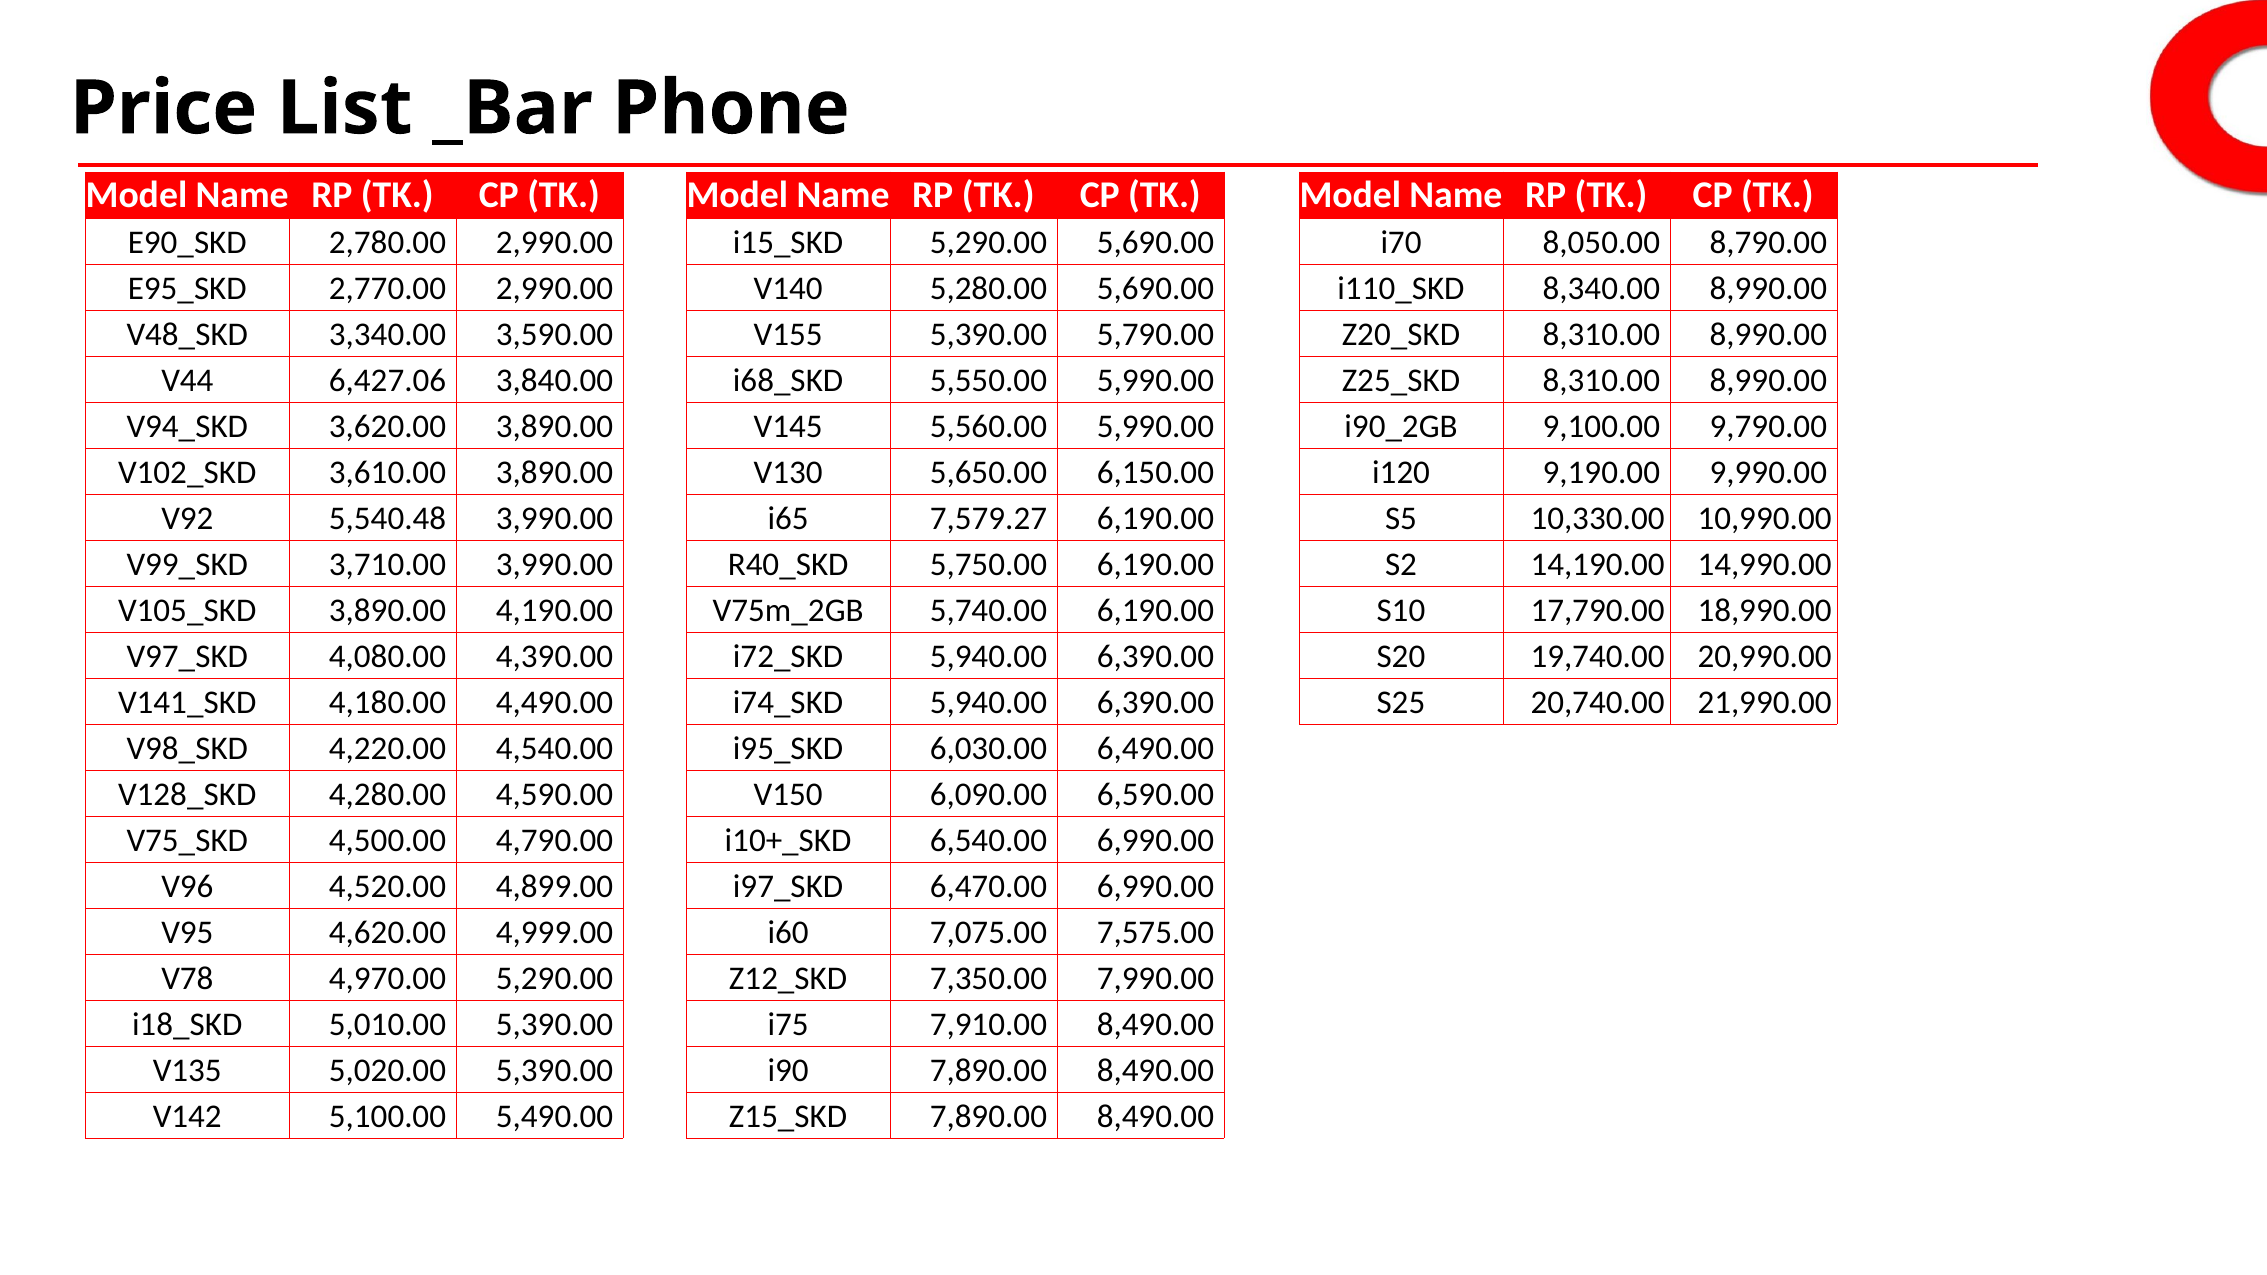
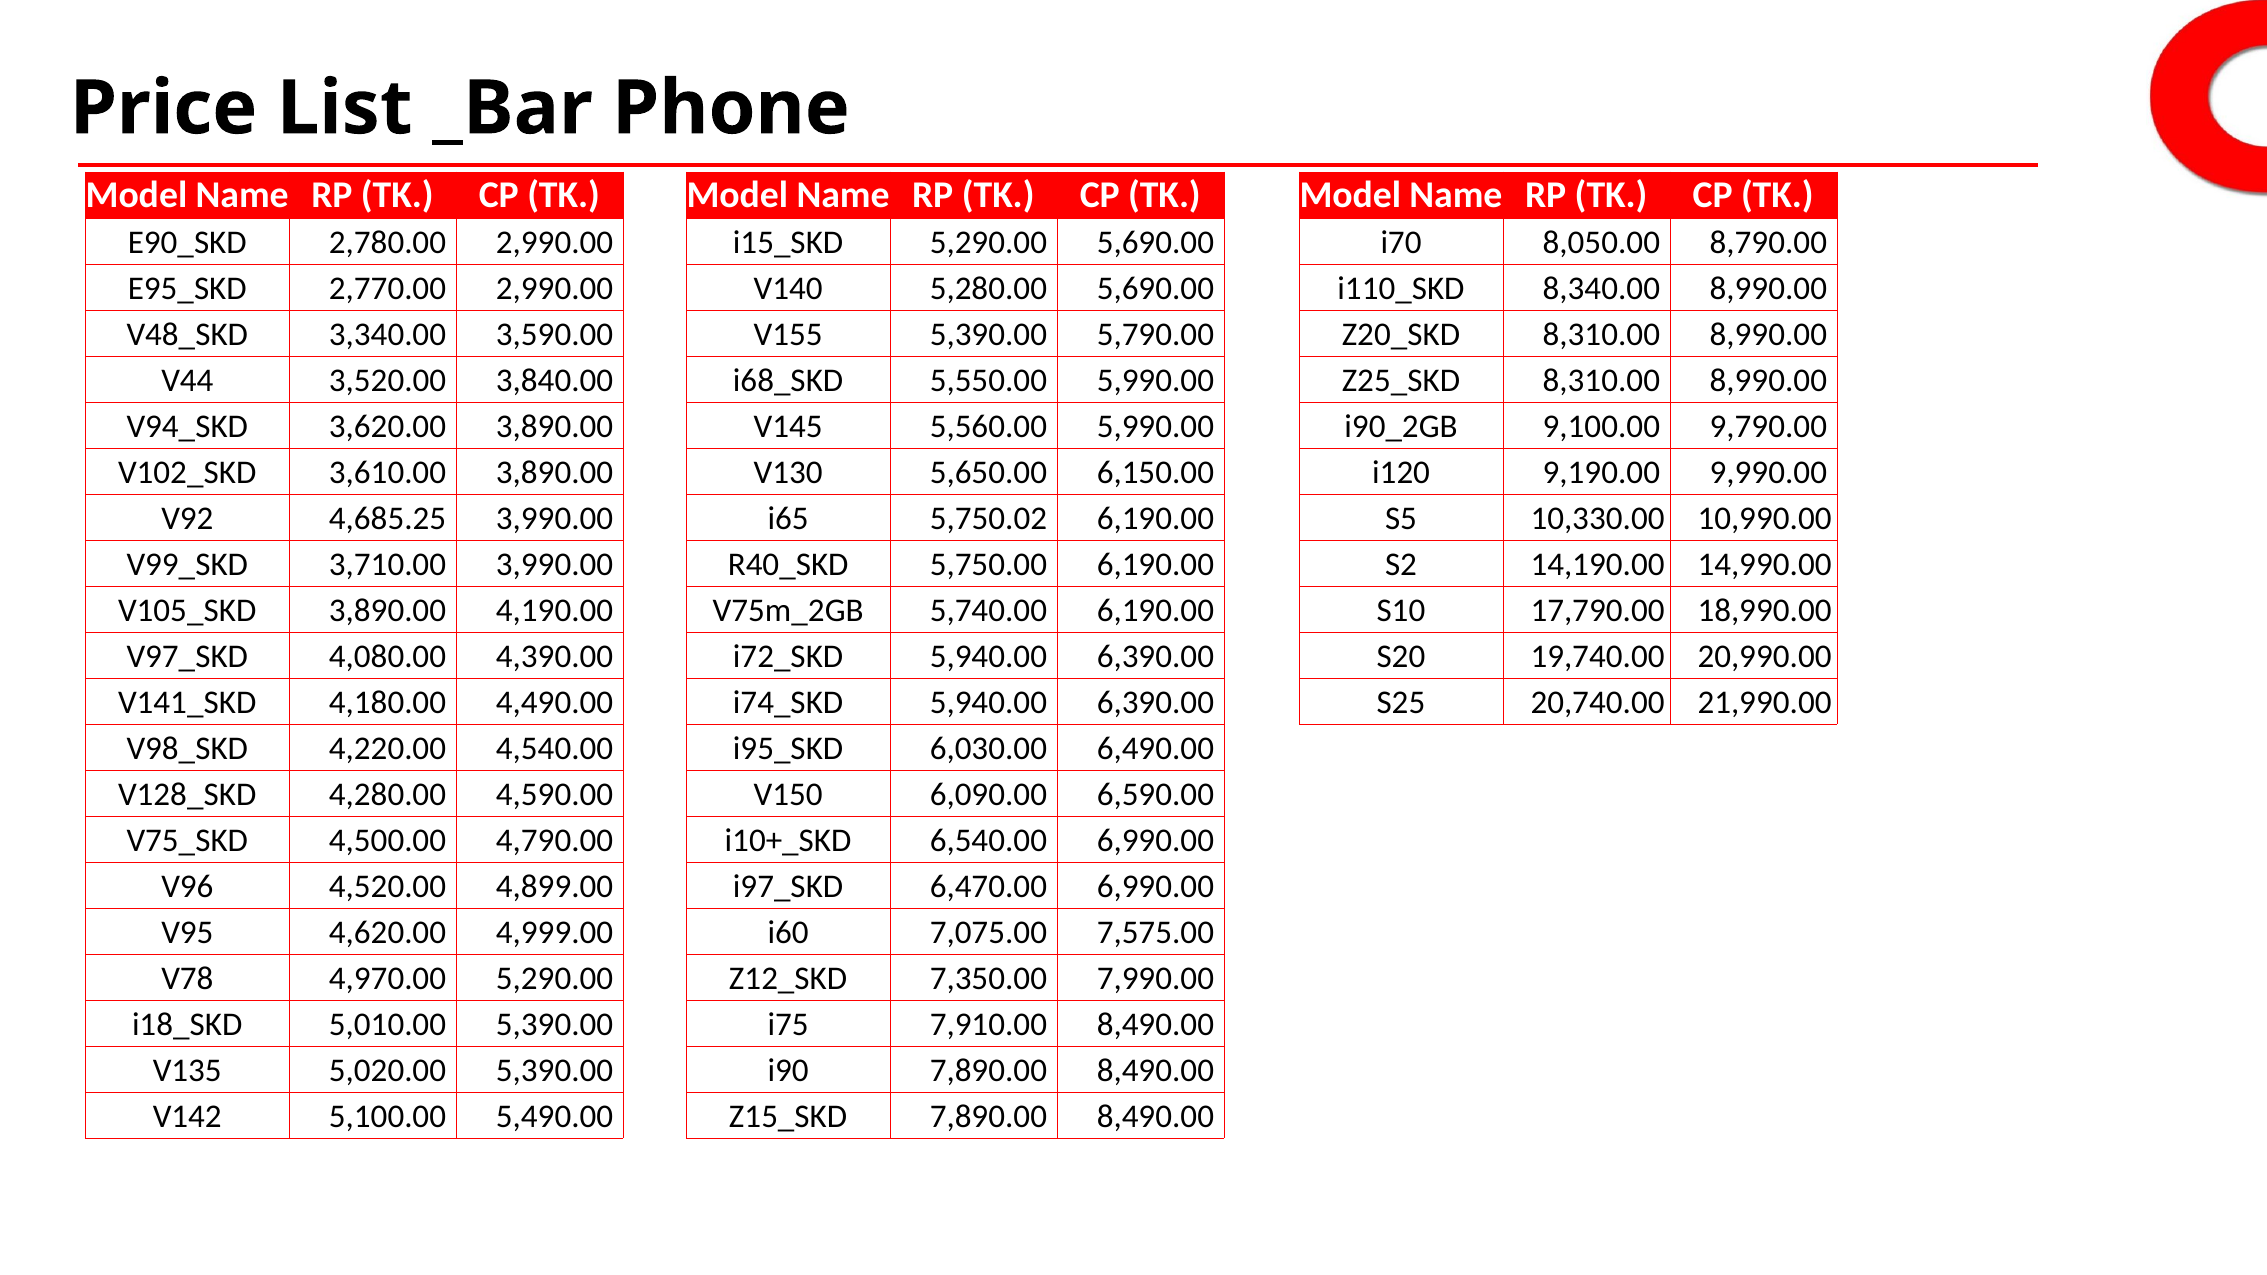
6,427.06: 6,427.06 -> 3,520.00 (388, 380)
5,540.48: 5,540.48 -> 4,685.25 (388, 518)
7,579.27: 7,579.27 -> 5,750.02 (988, 518)
